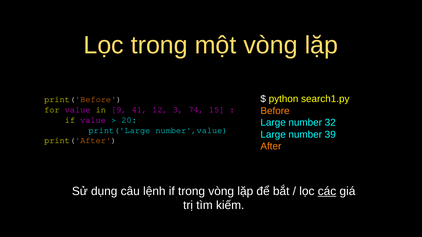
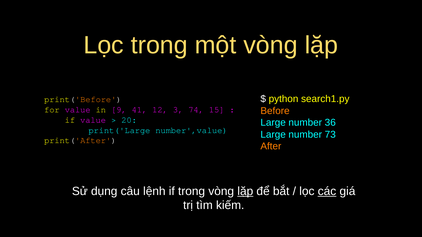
32: 32 -> 36 (330, 123)
39: 39 -> 73 (330, 135)
lặp underline: none -> present (245, 191)
